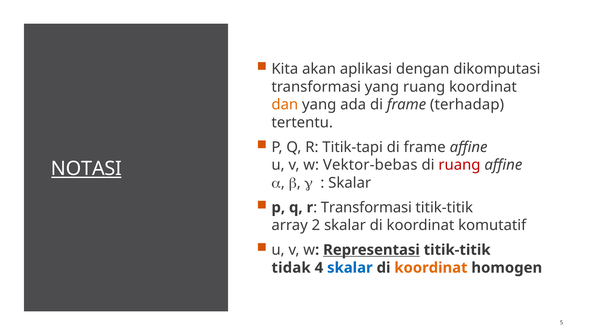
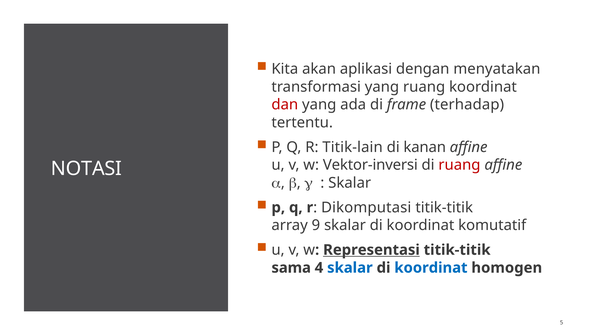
dikomputasi: dikomputasi -> menyatakan (497, 69)
dan colour: orange -> red (285, 105)
Titik-tapi: Titik-tapi -> Titik-lain (353, 147)
frame: frame -> kanan (425, 147)
Vektor-bebas: Vektor-bebas -> Vektor-inversi (370, 165)
NOTASI underline: present -> none (86, 169)
Transformasi: Transformasi -> Dikomputasi (366, 208)
2: 2 -> 9 (316, 225)
tidak: tidak -> sama (291, 268)
koordinat colour: orange -> blue (431, 268)
